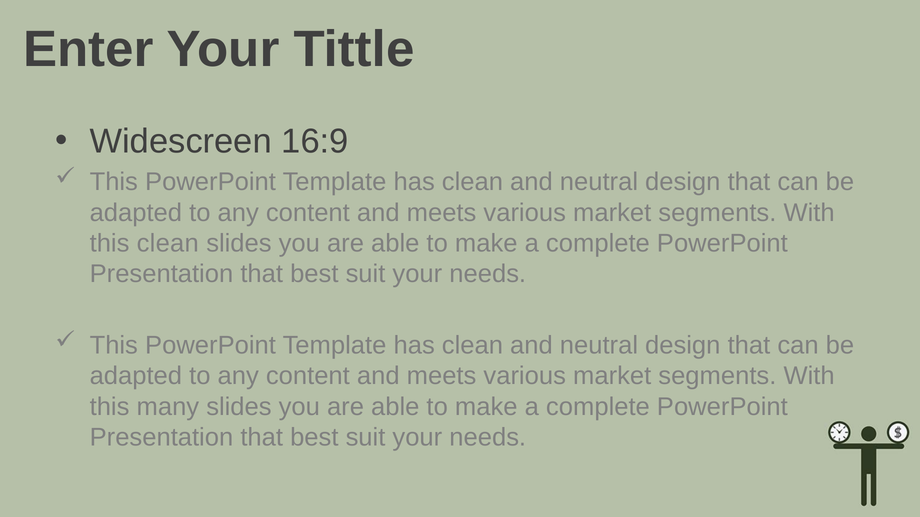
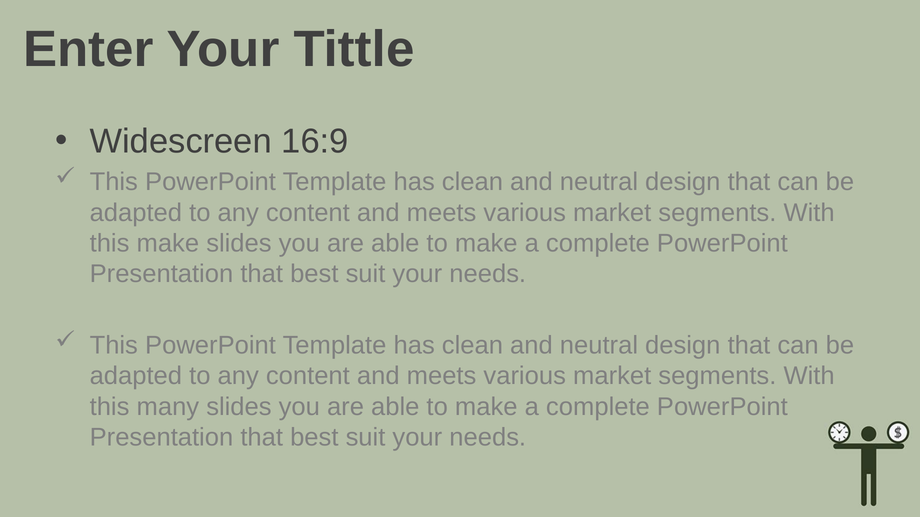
this clean: clean -> make (168, 243)
